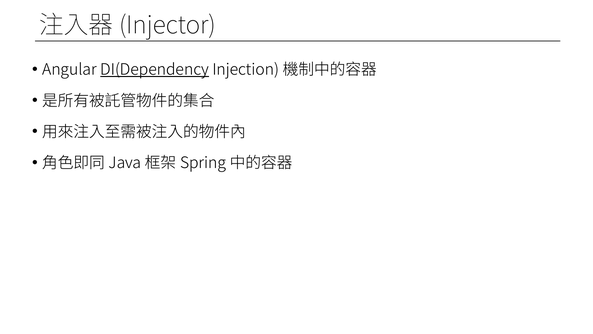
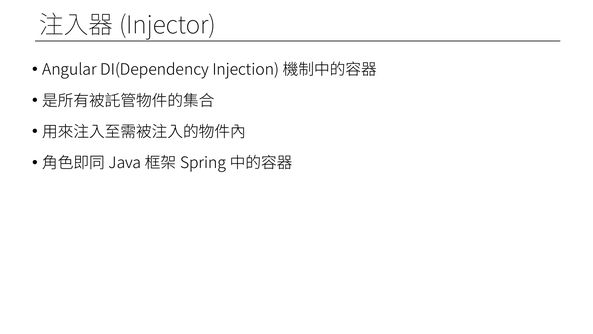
DI(Dependency underline: present -> none (155, 70)
